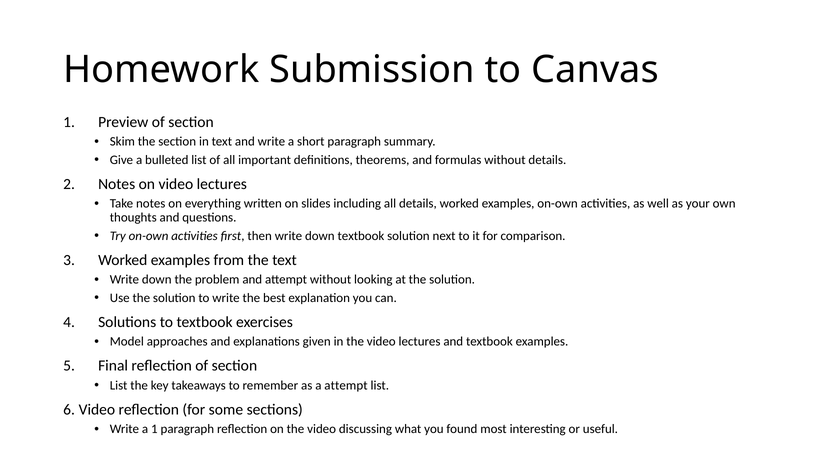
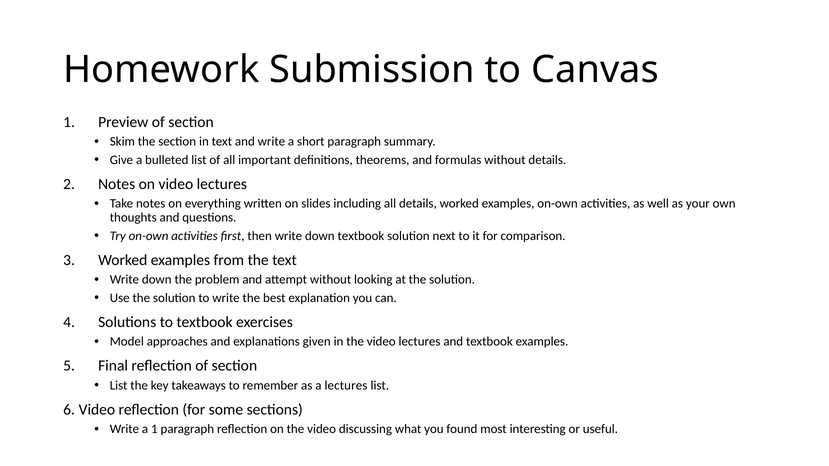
a attempt: attempt -> lectures (346, 386)
